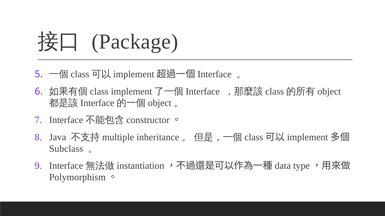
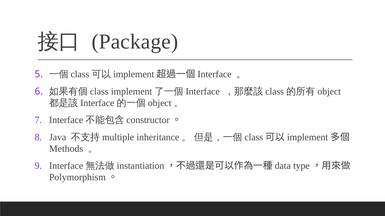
Subclass: Subclass -> Methods (66, 149)
